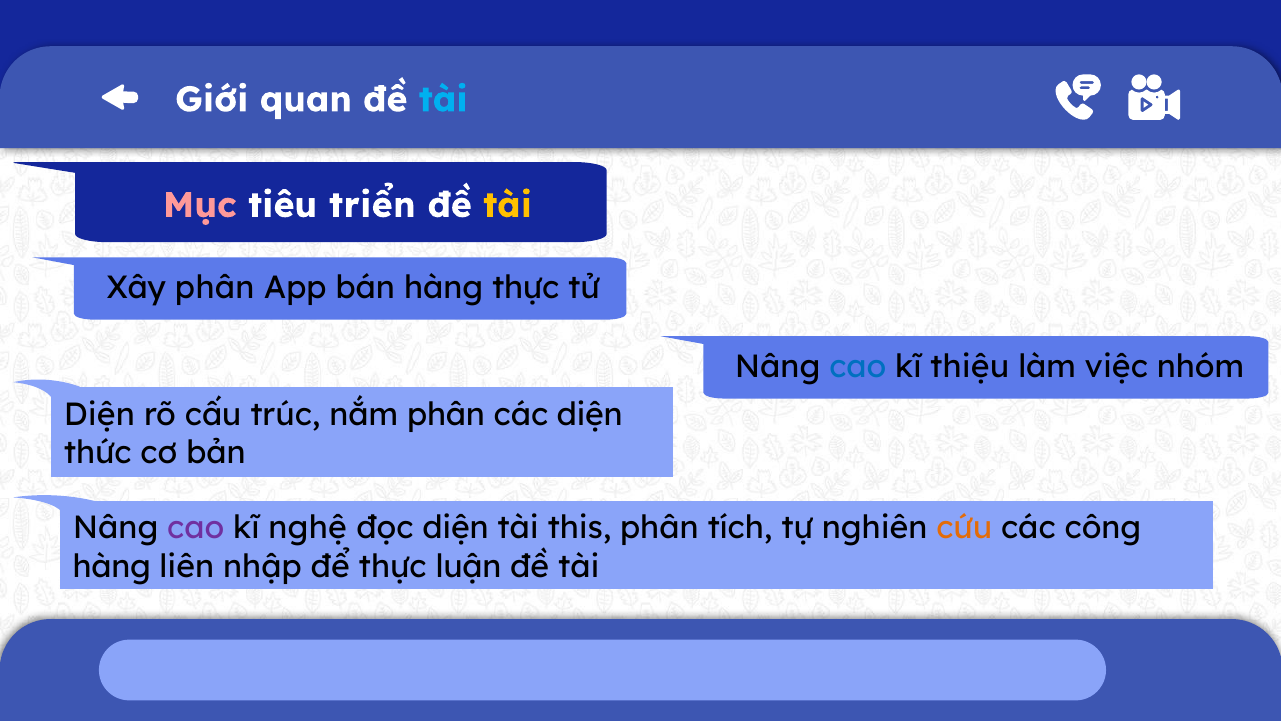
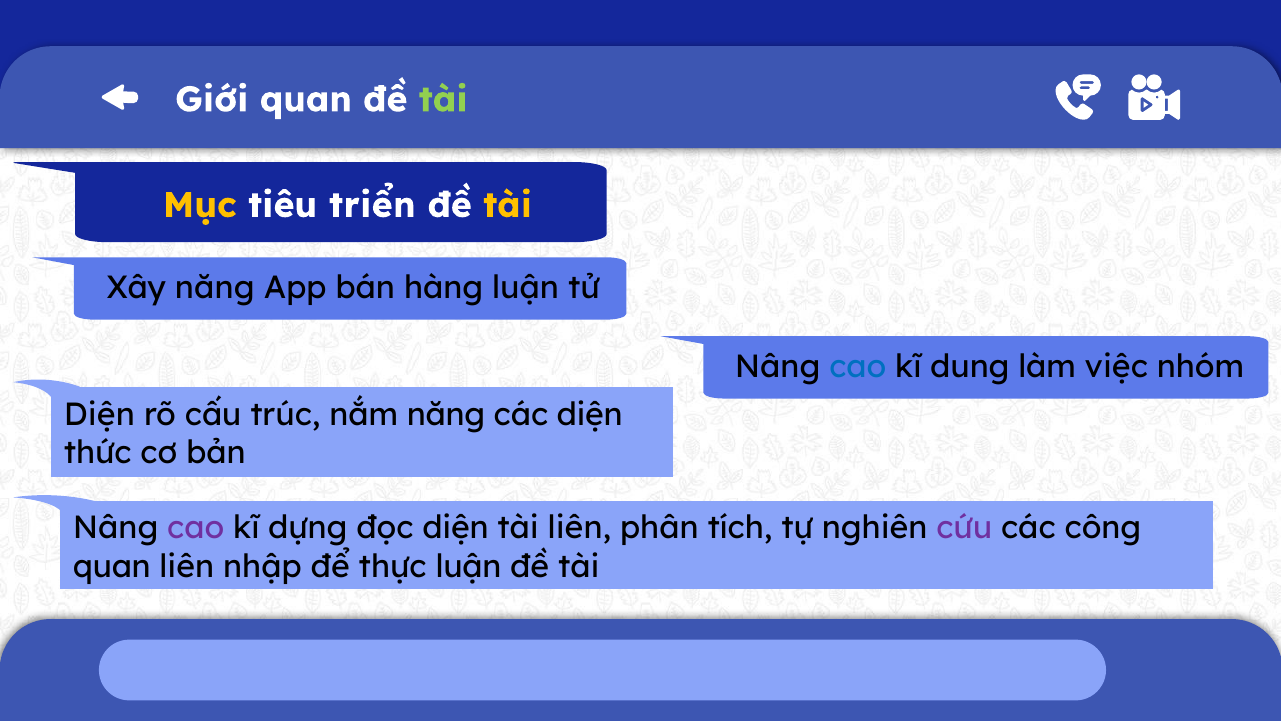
tài colour: light blue -> light green (443, 100)
Mục colour: pink -> yellow (200, 205)
Xây phân: phân -> năng (215, 288)
hàng thực: thực -> luận (526, 288)
thiệu: thiệu -> dung (970, 366)
nắm phân: phân -> năng (446, 415)
nghệ: nghệ -> dựng (308, 528)
tài this: this -> liên (579, 528)
cứu colour: orange -> purple (964, 528)
hàng: hàng -> quan (112, 566)
